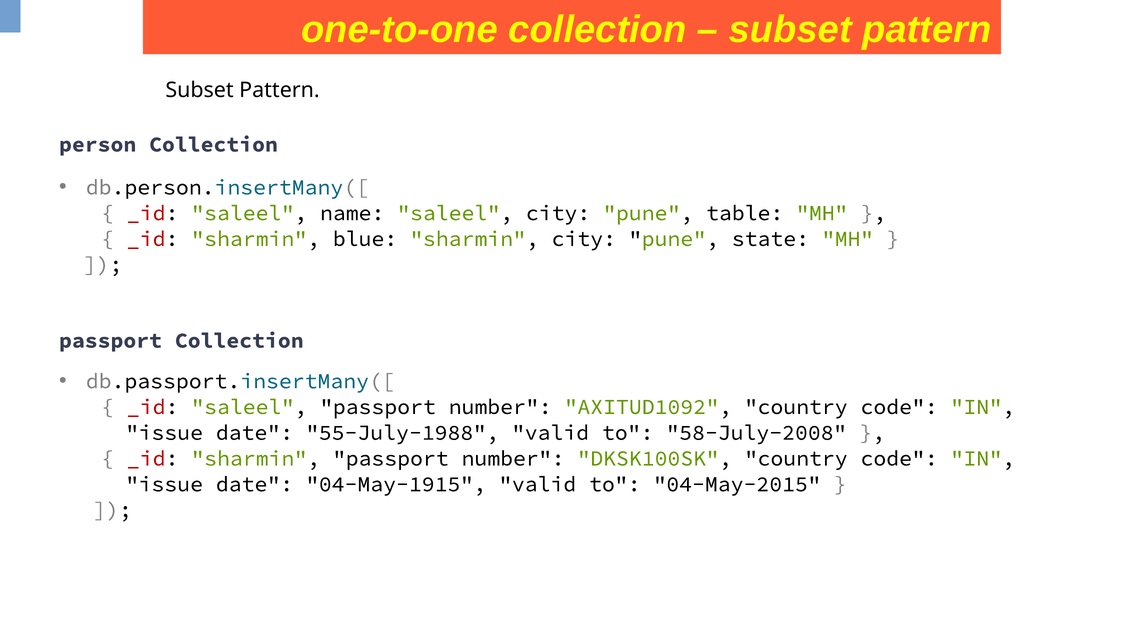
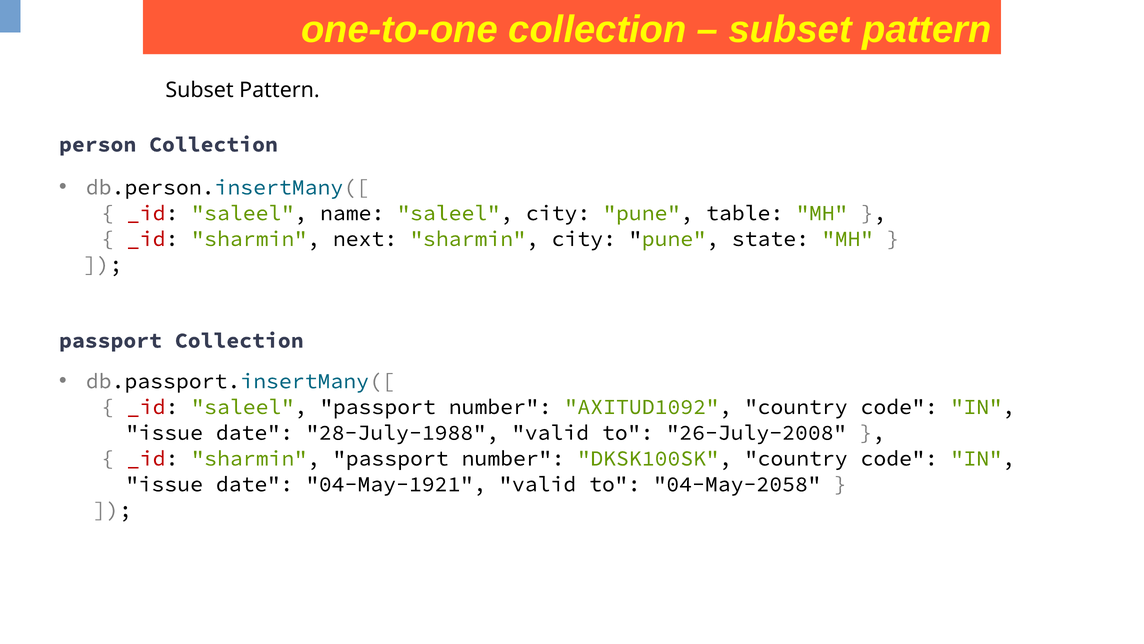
blue: blue -> next (365, 239)
55-July-1988: 55-July-1988 -> 28-July-1988 (402, 432)
58-July-2008: 58-July-2008 -> 26-July-2008 (756, 432)
04-May-1915: 04-May-1915 -> 04-May-1921 (396, 484)
04-May-2015: 04-May-2015 -> 04-May-2058 (737, 484)
